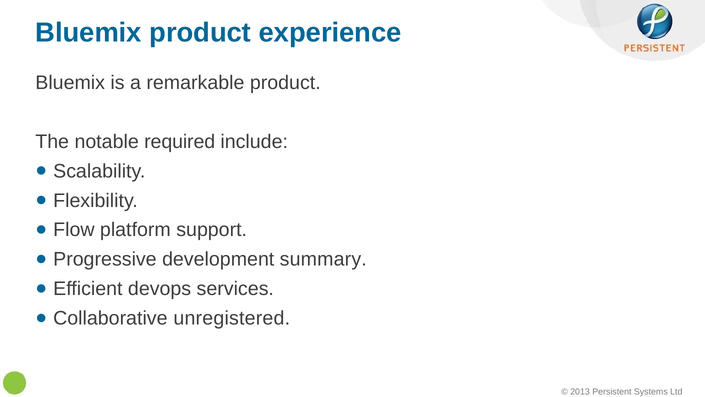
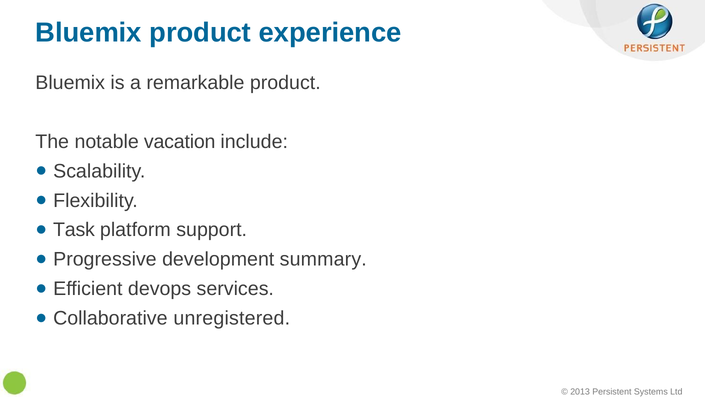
required: required -> vacation (180, 142)
Flow: Flow -> Task (74, 230)
